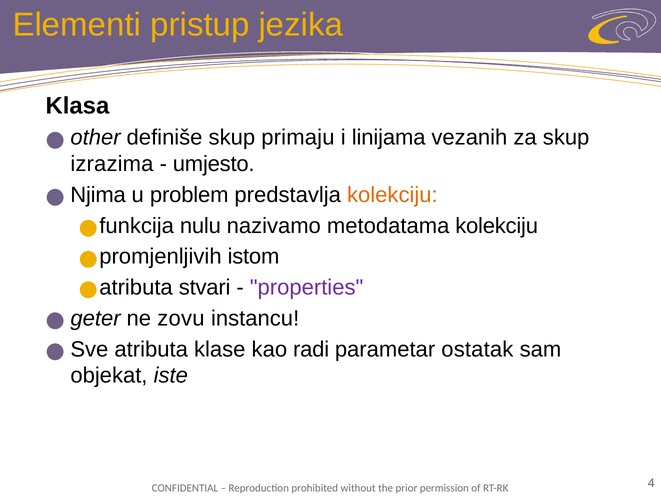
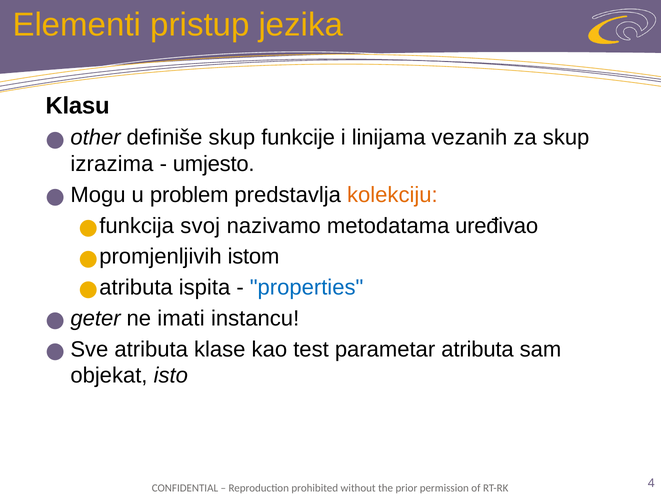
Klasa: Klasa -> Klasu (78, 106)
primaju: primaju -> funkcije (298, 138)
Njima: Njima -> Mogu (98, 195)
nulu: nulu -> svoj (200, 226)
metodatama kolekciju: kolekciju -> uređivao (497, 226)
stvari: stvari -> ispita (205, 287)
properties colour: purple -> blue (307, 287)
zovu: zovu -> imati (181, 318)
radi: radi -> test (311, 349)
parametar ostatak: ostatak -> atributa (478, 349)
iste: iste -> isto (171, 376)
